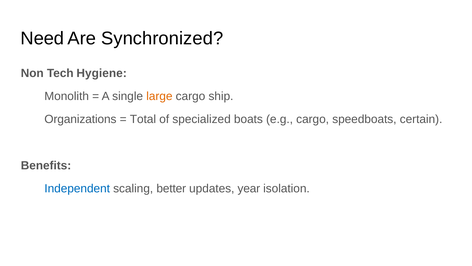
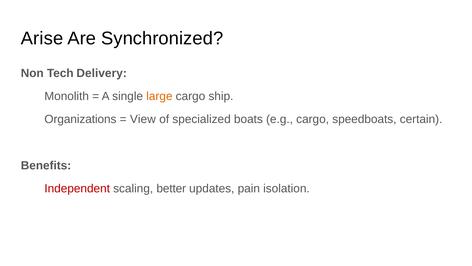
Need: Need -> Arise (42, 38)
Hygiene: Hygiene -> Delivery (102, 73)
Total: Total -> View (143, 119)
Independent colour: blue -> red (77, 188)
year: year -> pain (249, 188)
